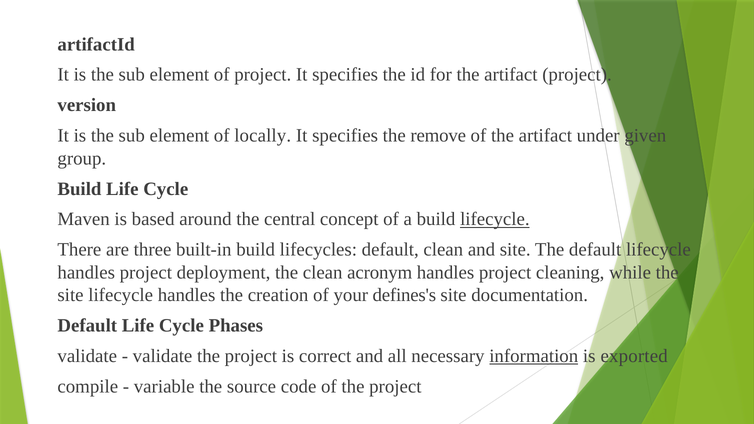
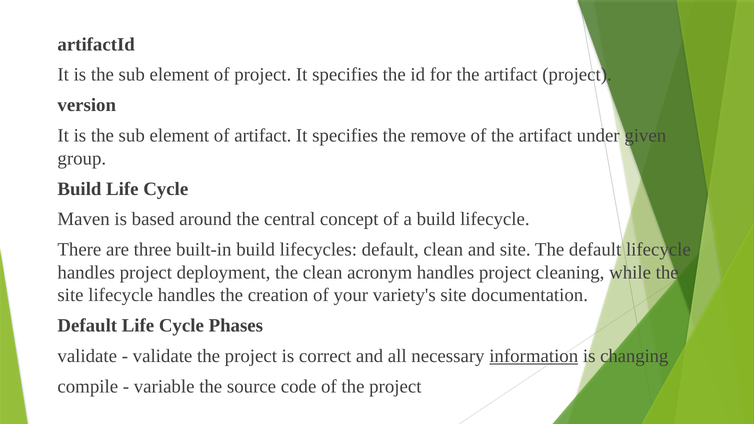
of locally: locally -> artifact (263, 136)
lifecycle underline: present -> none (495, 219)
defines's: defines's -> variety's (404, 295)
exported: exported -> changing (634, 356)
